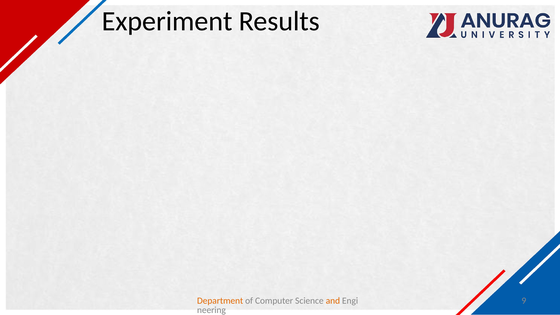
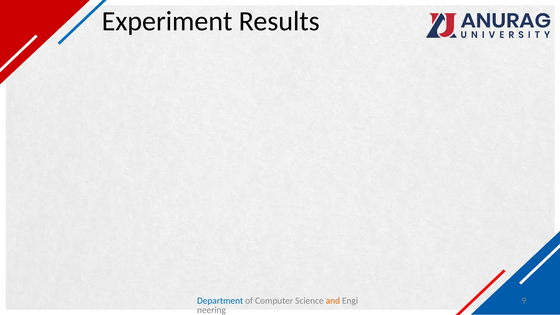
Department colour: orange -> blue (220, 301)
